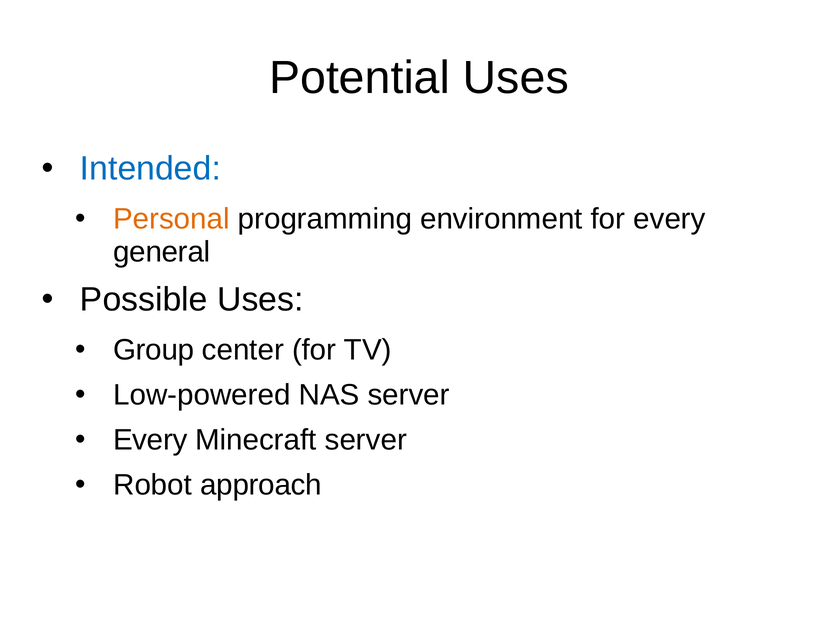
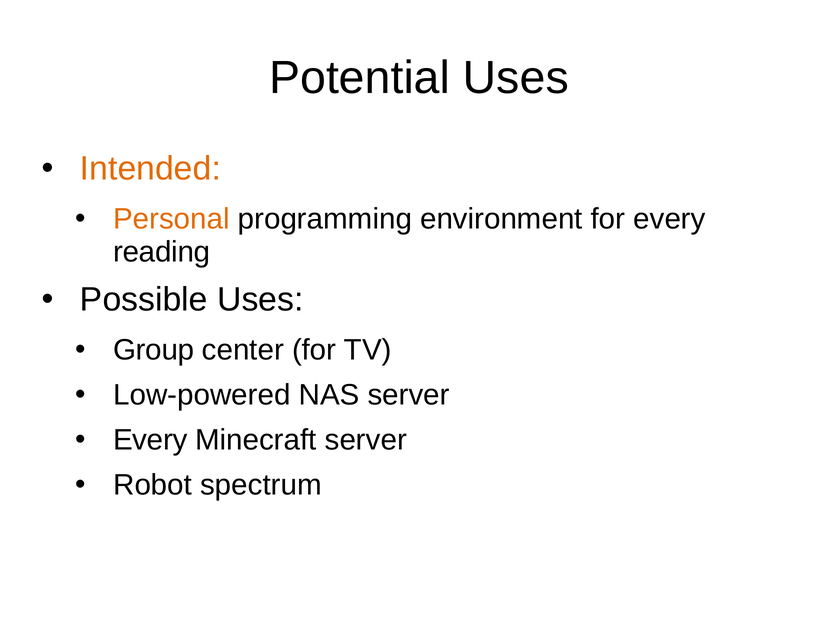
Intended colour: blue -> orange (150, 169)
general: general -> reading (162, 252)
approach: approach -> spectrum (261, 485)
